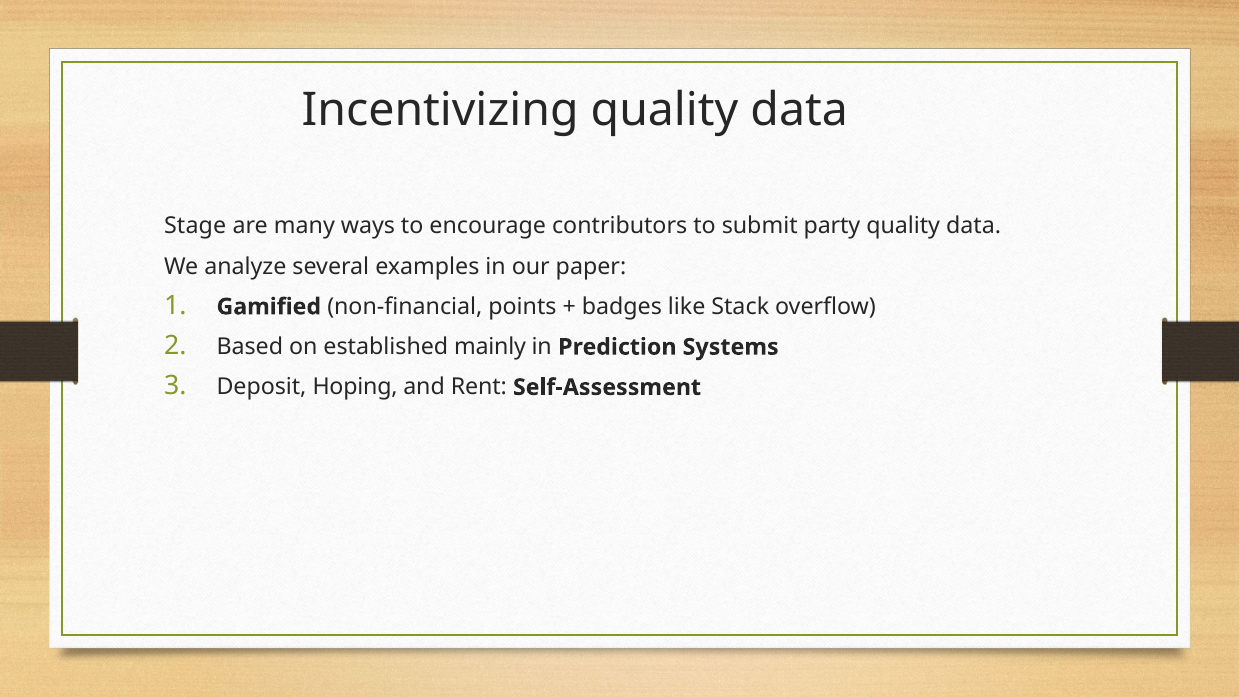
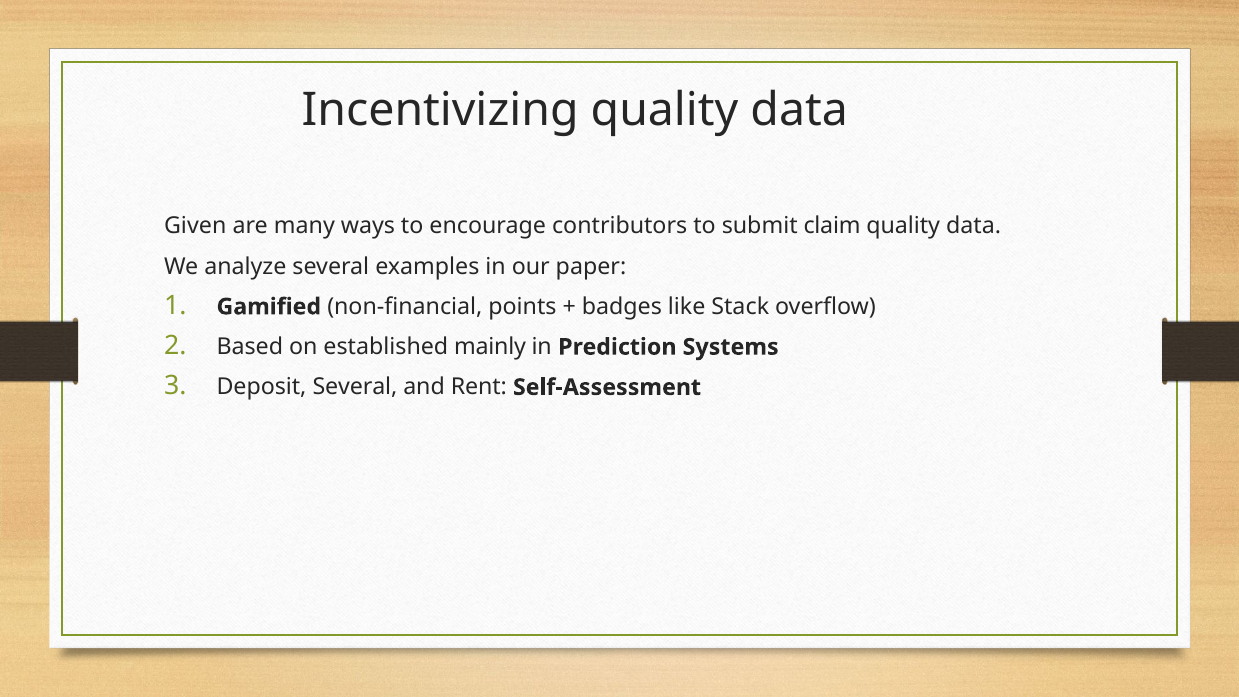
Stage: Stage -> Given (195, 226)
party: party -> claim (832, 226)
Deposit Hoping: Hoping -> Several (355, 387)
